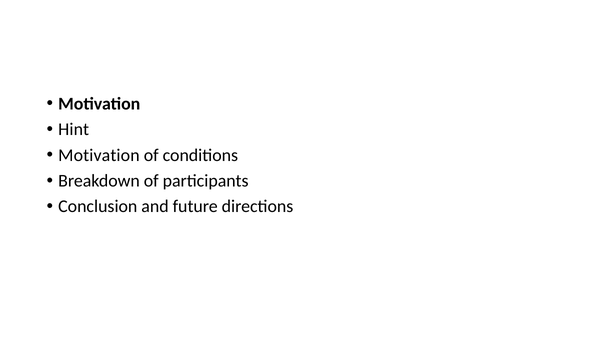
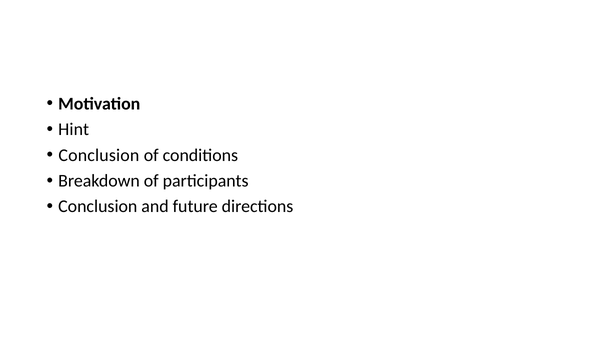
Motivation: Motivation -> Conclusion (99, 155)
